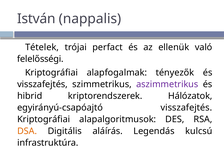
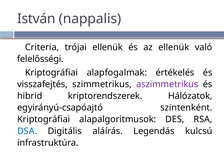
Tételek: Tételek -> Criteria (42, 47)
trójai perfact: perfact -> ellenük (108, 47)
tényezők: tényezők -> értékelés (175, 73)
egyirányú-csapóajtó visszafejtés: visszafejtés -> szintenként (186, 108)
DSA colour: orange -> blue (27, 131)
